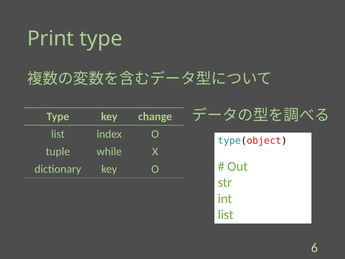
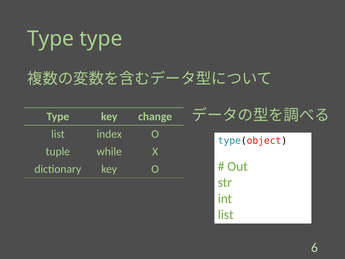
Print: Print -> Type (51, 39)
